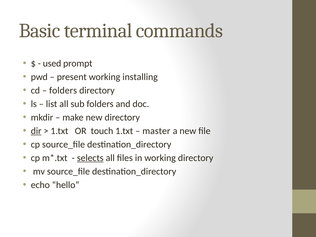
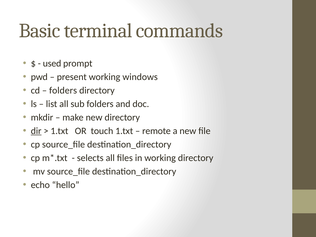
installing: installing -> windows (140, 77)
master: master -> remote (156, 131)
selects underline: present -> none (90, 158)
